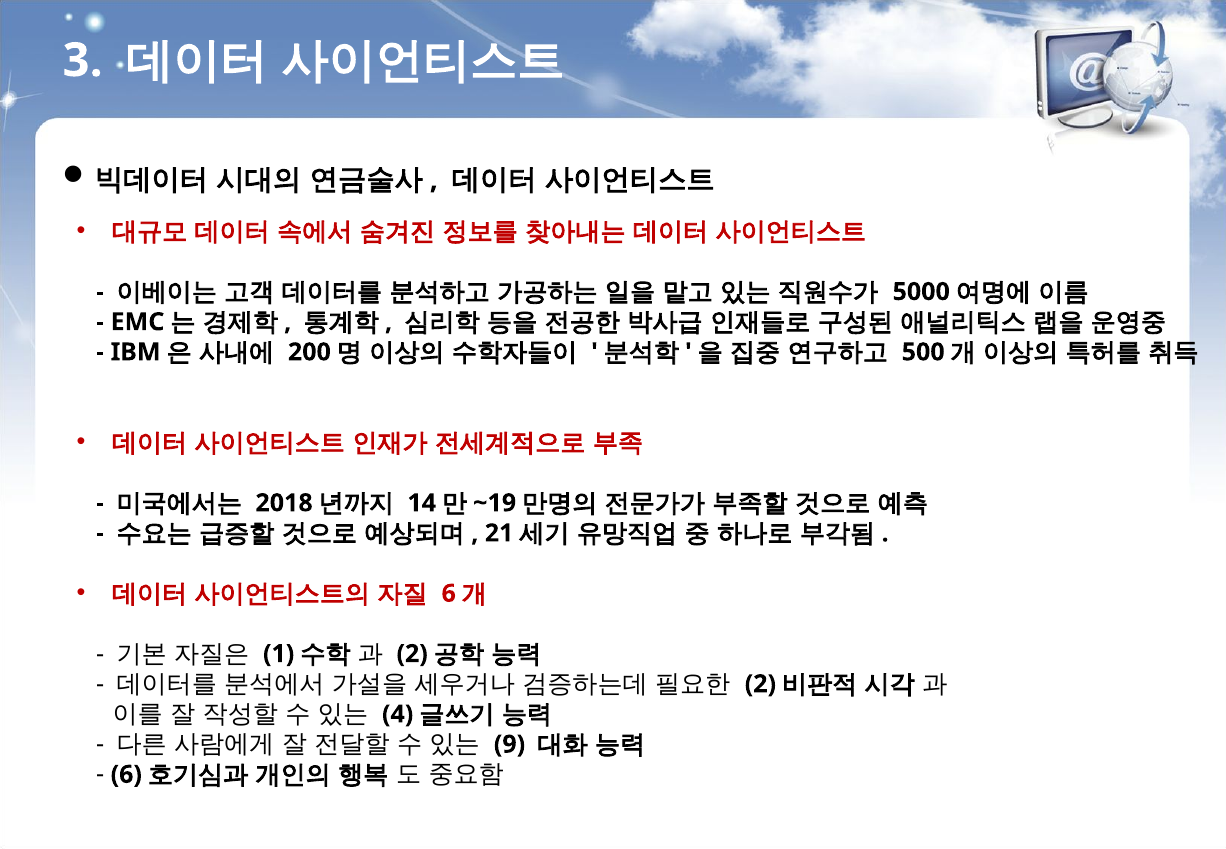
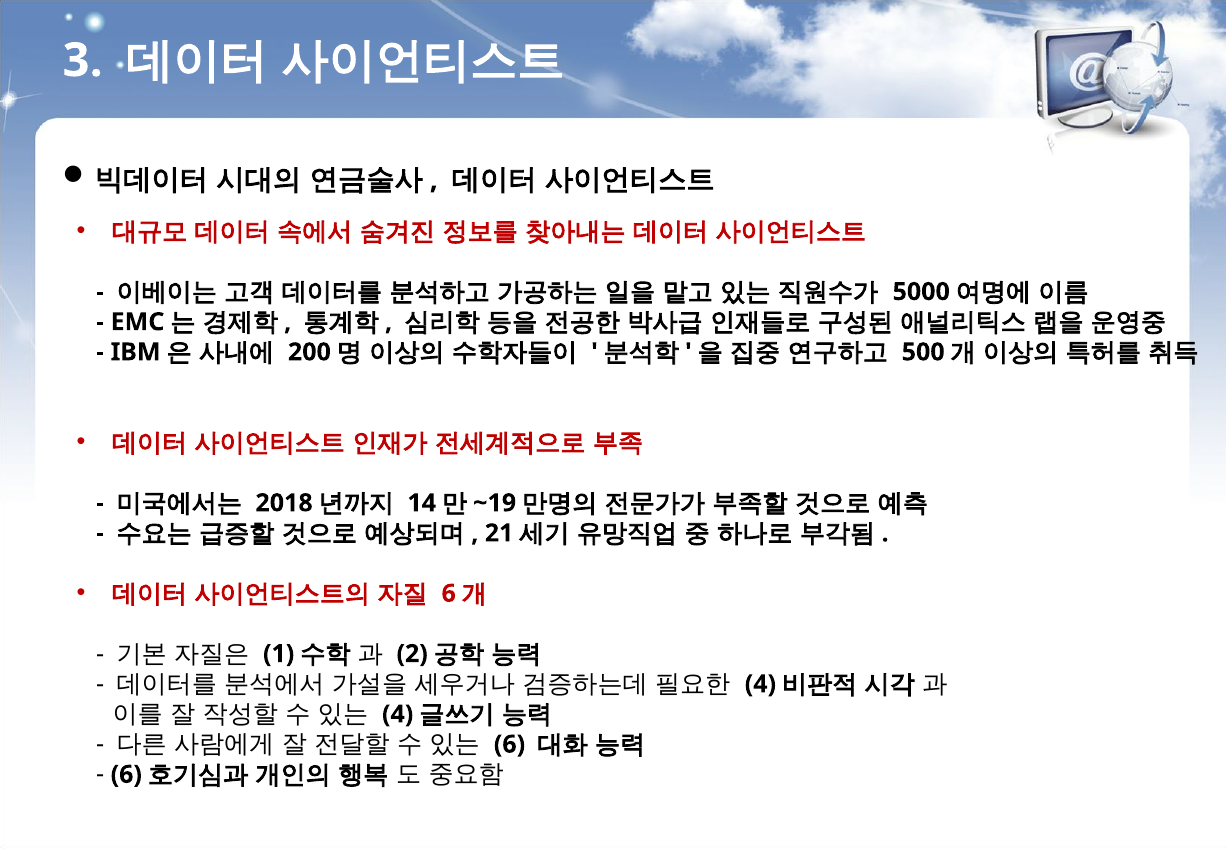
2: 2 -> 4 (760, 684)
9: 9 -> 6 (510, 744)
